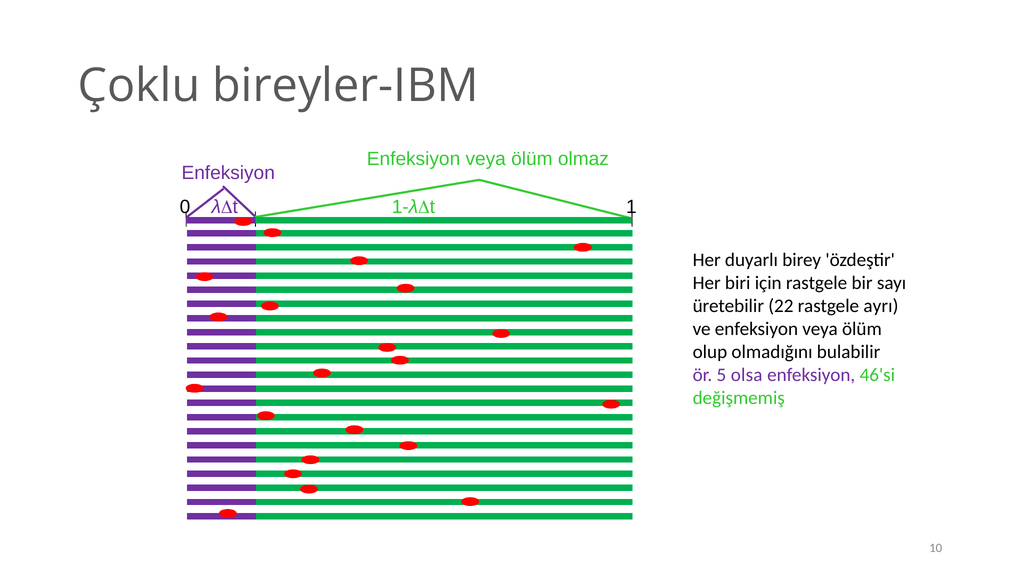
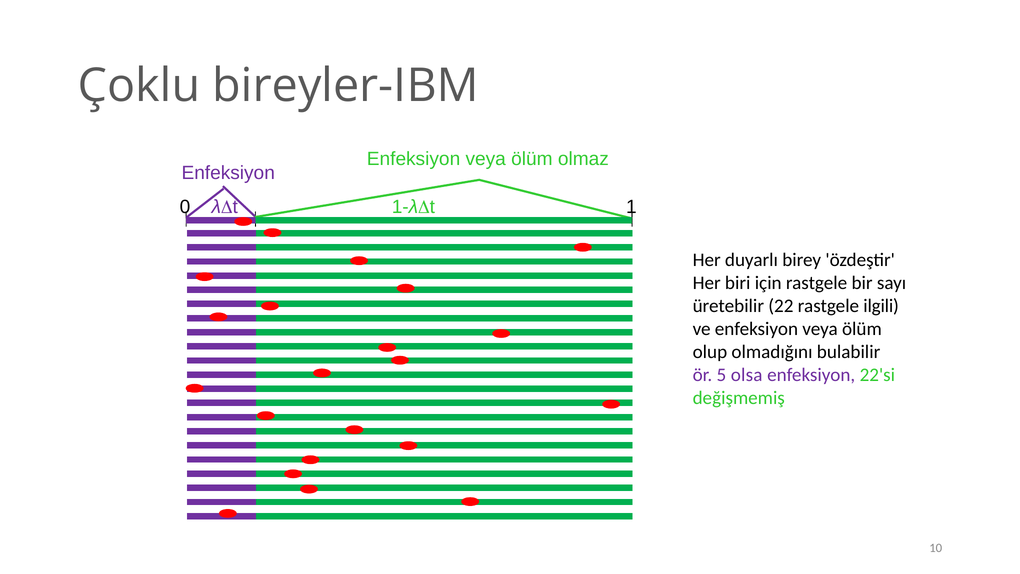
ayrı: ayrı -> ilgili (881, 306)
46'si: 46'si -> 22'si (877, 375)
